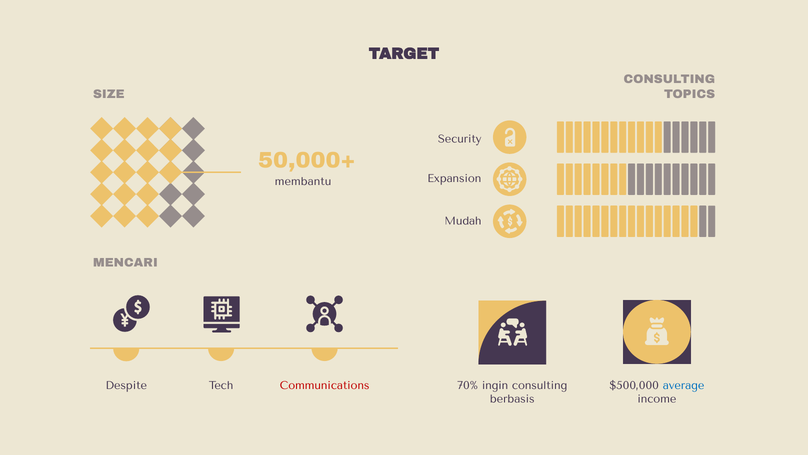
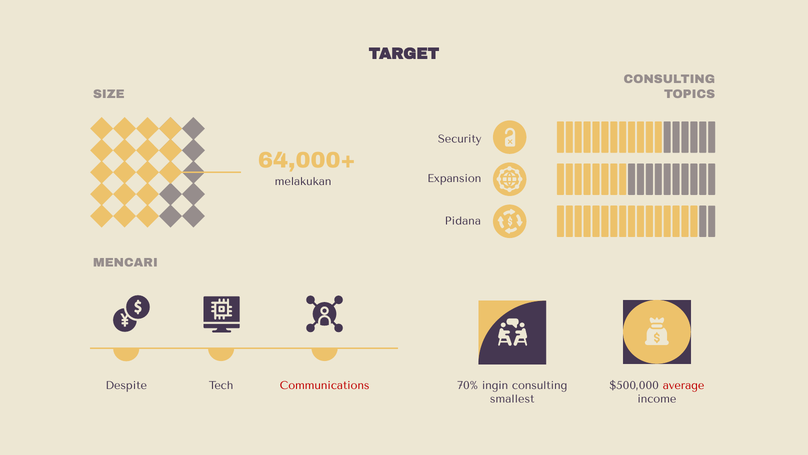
50,000+: 50,000+ -> 64,000+ (307, 160)
membantu: membantu -> melakukan (303, 182)
Mudah: Mudah -> Pidana (463, 221)
average colour: blue -> red (684, 385)
berbasis: berbasis -> smallest (512, 399)
